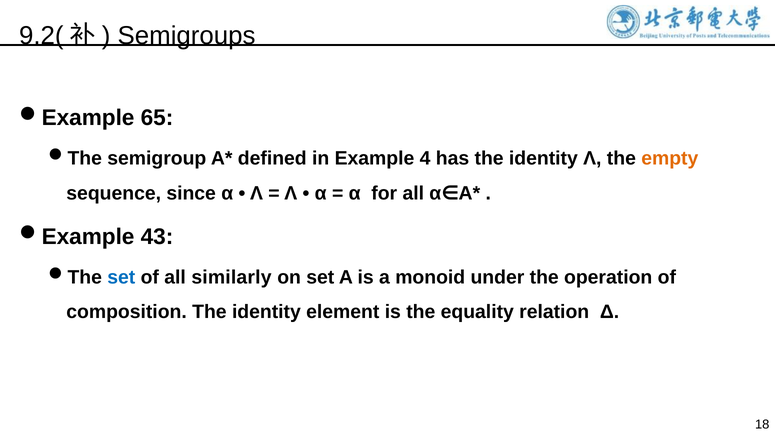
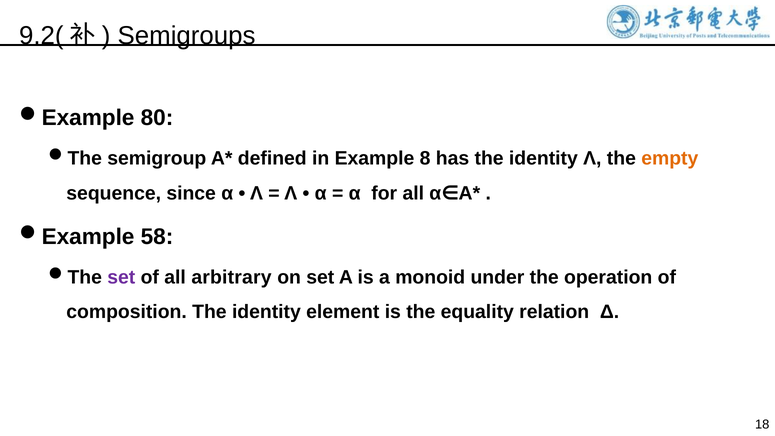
65: 65 -> 80 (157, 118)
4: 4 -> 8 (425, 158)
43: 43 -> 58 (157, 237)
set colour: blue -> purple (121, 277)
similarly: similarly -> arbitrary (231, 277)
